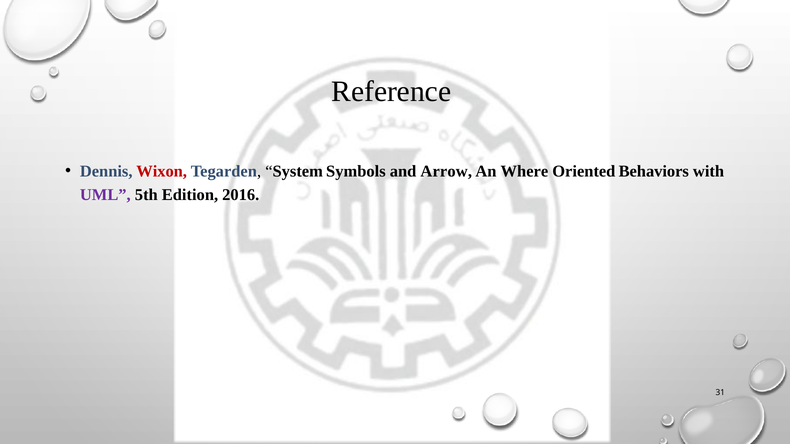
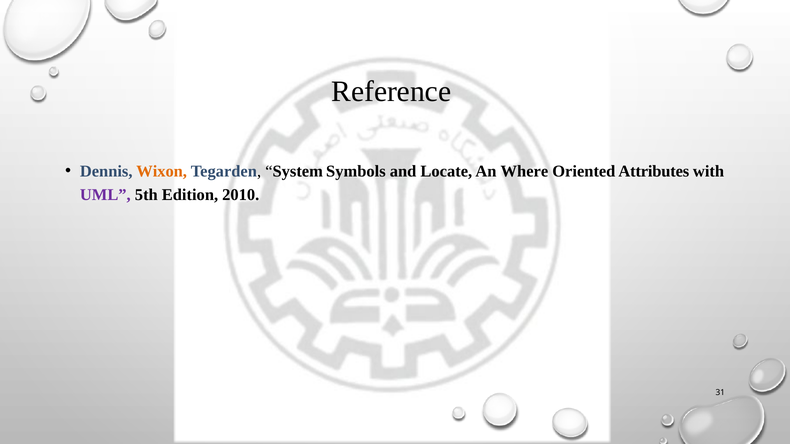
Wixon colour: red -> orange (162, 171)
Arrow: Arrow -> Locate (446, 171)
Behaviors: Behaviors -> Attributes (654, 171)
2016: 2016 -> 2010 (241, 195)
